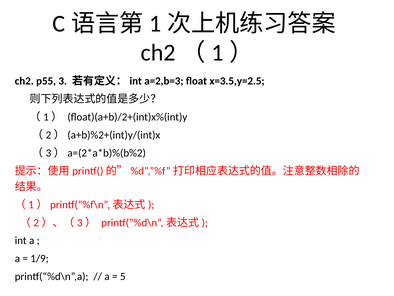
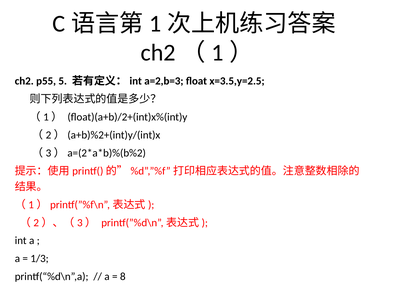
3: 3 -> 5 (63, 81)
1/9: 1/9 -> 1/3 (40, 258)
5: 5 -> 8 (123, 276)
